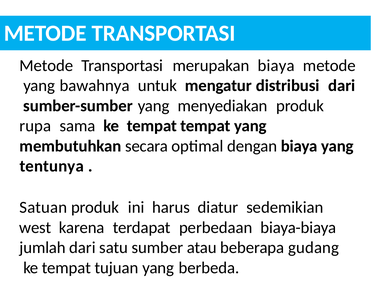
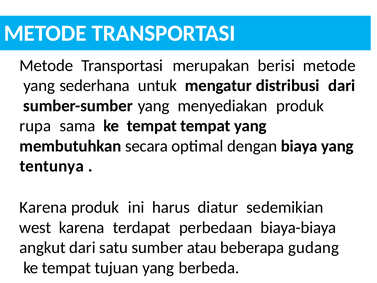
merupakan biaya: biaya -> berisi (276, 66)
bawahnya: bawahnya -> sederhana (95, 86)
Satuan: Satuan -> Karena (43, 207)
jumlah: jumlah -> angkut (43, 247)
